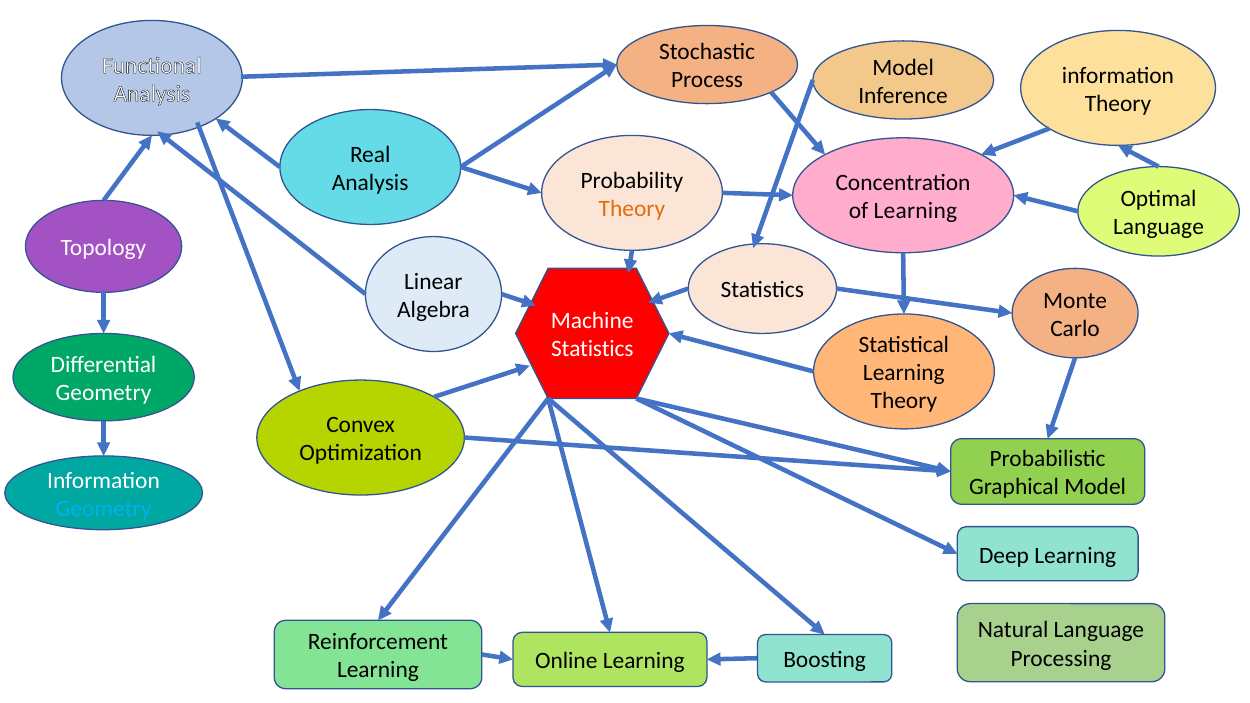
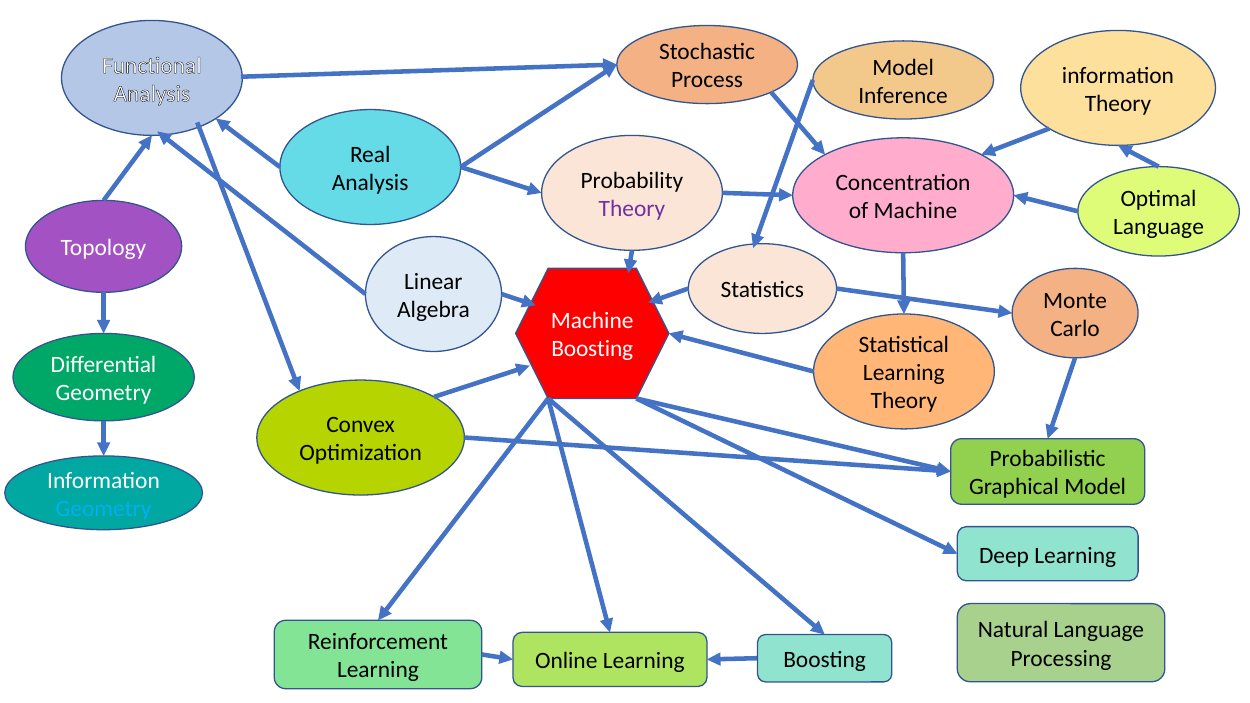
Theory colour: orange -> purple (632, 209)
of Learning: Learning -> Machine (915, 211)
Statistics: Statistics -> Boosting (592, 349)
